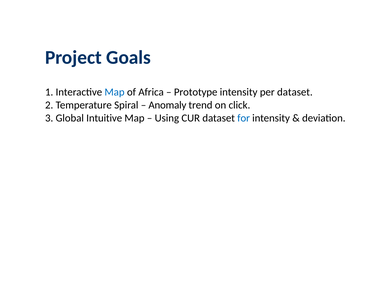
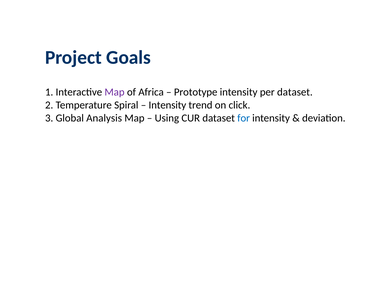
Map colour: blue -> purple (115, 92)
Anomaly: Anomaly -> Intensity (167, 105)
Intuitive: Intuitive -> Analysis (104, 118)
